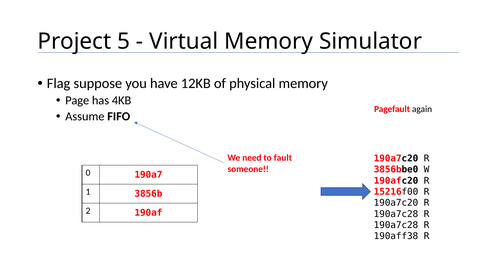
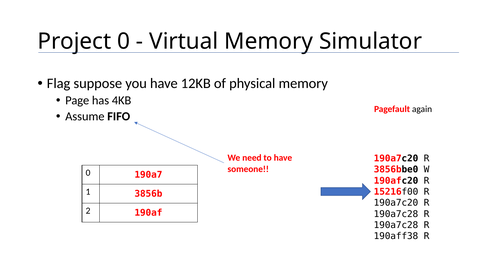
Project 5: 5 -> 0 (124, 41)
to fault: fault -> have (283, 158)
